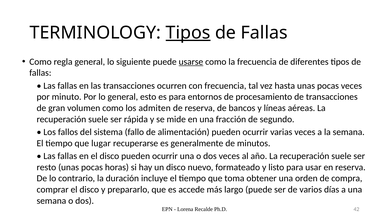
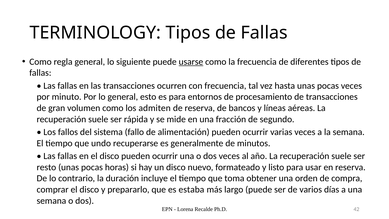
Tipos underline: present -> none (188, 33)
lugar: lugar -> undo (101, 143)
accede: accede -> estaba (191, 189)
